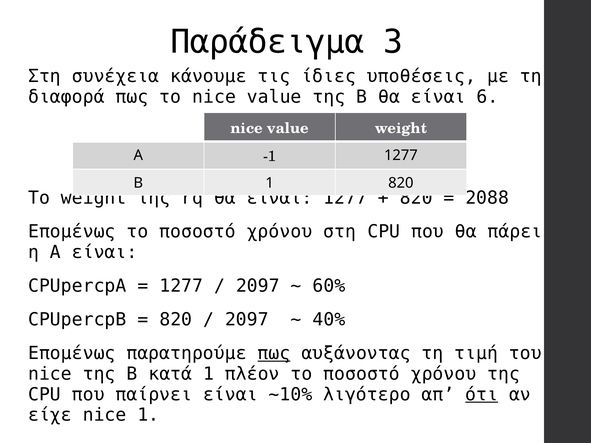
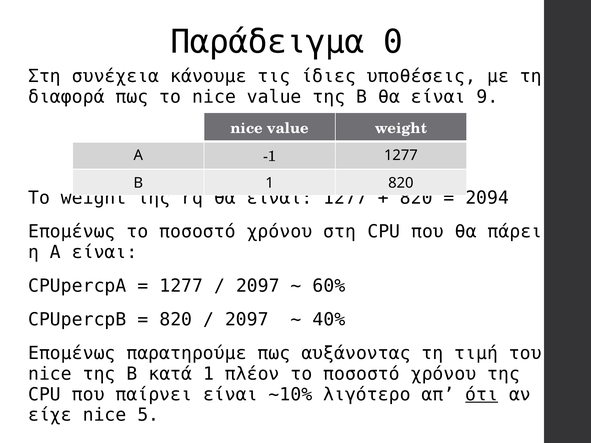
3: 3 -> 0 (393, 42)
6: 6 -> 9 (487, 97)
2088: 2088 -> 2094 (487, 198)
πως underline: present -> none (274, 354)
nice 1: 1 -> 5 (148, 415)
